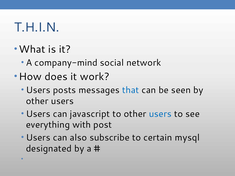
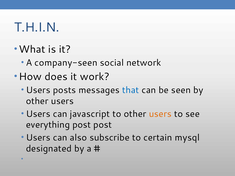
company-mind: company-mind -> company-seen (66, 63)
users colour: blue -> orange (160, 114)
everything with: with -> post (82, 125)
